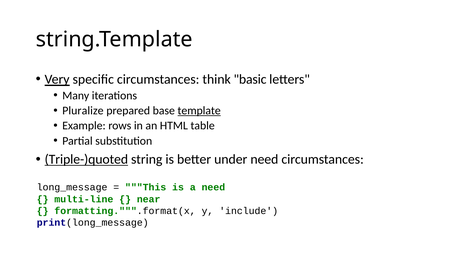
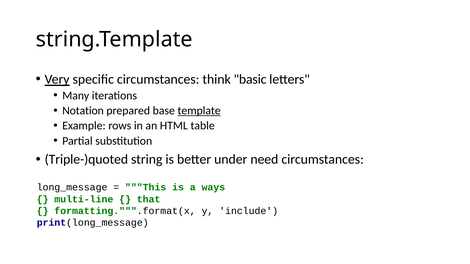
Pluralize: Pluralize -> Notation (83, 111)
Triple-)quoted underline: present -> none (86, 160)
a need: need -> ways (213, 188)
near: near -> that (149, 199)
